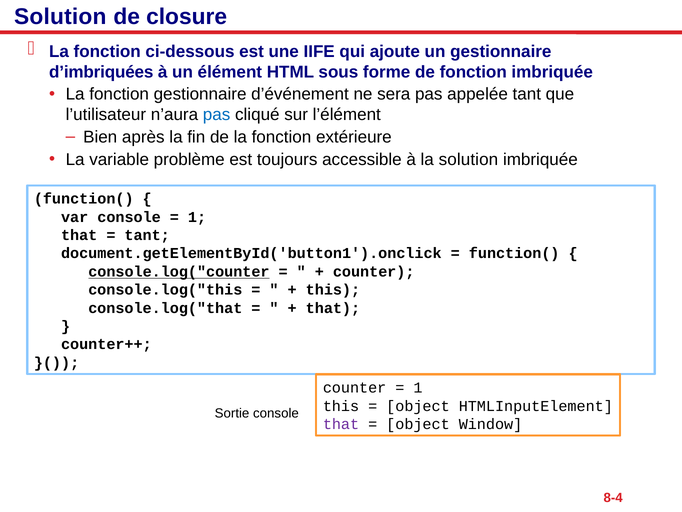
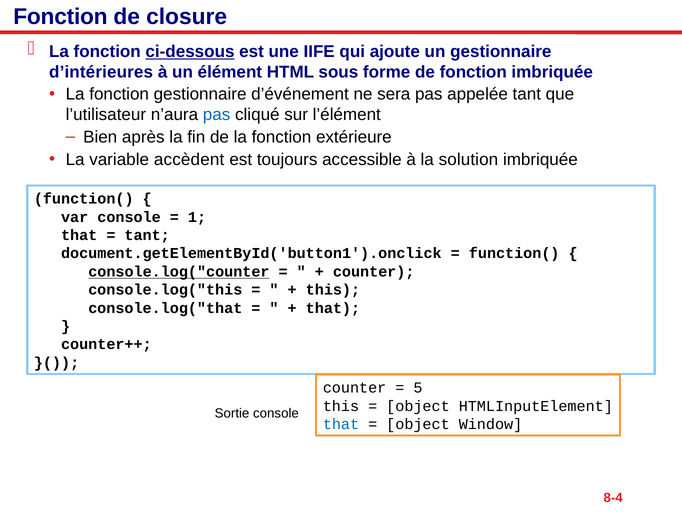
Solution: Solution -> Fonction (60, 17)
ci-dessous underline: none -> present (190, 51)
d’imbriquées: d’imbriquées -> d’intérieures (101, 72)
problème: problème -> accèdent (189, 159)
1: 1 -> 5 (418, 387)
that colour: purple -> blue (341, 424)
